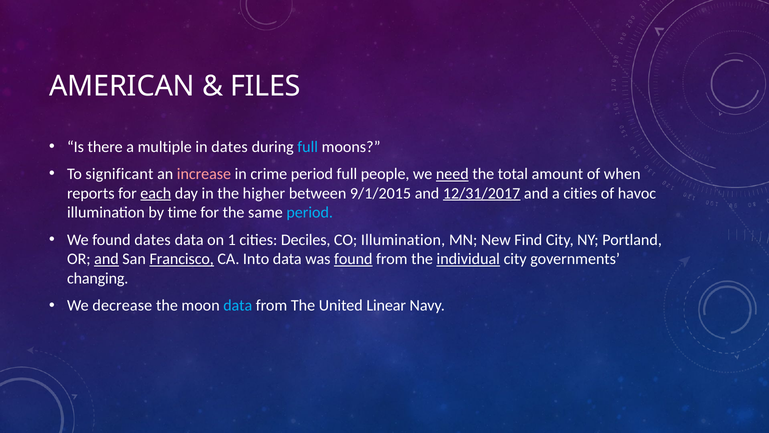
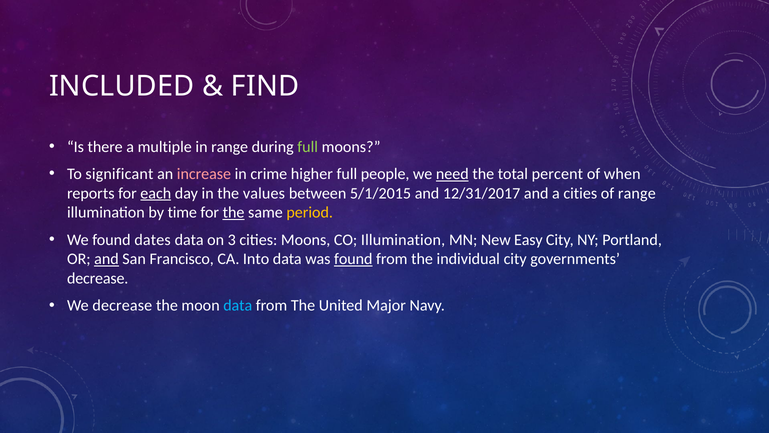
AMERICAN: AMERICAN -> INCLUDED (122, 86)
FILES: FILES -> FIND (265, 86)
in dates: dates -> range (230, 147)
full colour: light blue -> light green (308, 147)
crime period: period -> higher (312, 174)
amount: amount -> percent (557, 174)
higher: higher -> values (264, 193)
9/1/2015: 9/1/2015 -> 5/1/2015 (381, 193)
12/31/2017 underline: present -> none (482, 193)
of havoc: havoc -> range (637, 193)
the underline: none -> present (234, 212)
period colour: light blue -> yellow (310, 212)
1: 1 -> 3 (232, 240)
cities Deciles: Deciles -> Moons (306, 240)
Find: Find -> Easy (528, 240)
Francisco underline: present -> none (182, 259)
individual underline: present -> none (468, 259)
changing: changing -> decrease (98, 278)
Linear: Linear -> Major (386, 305)
